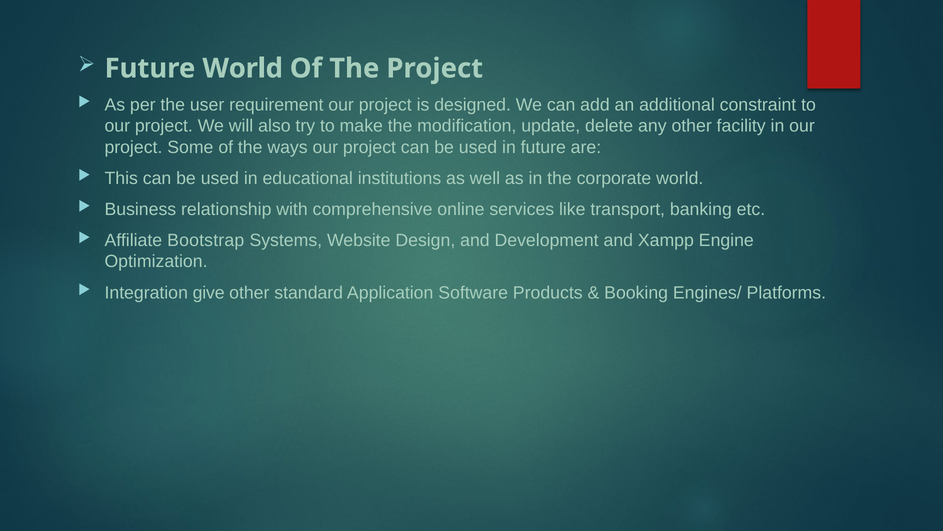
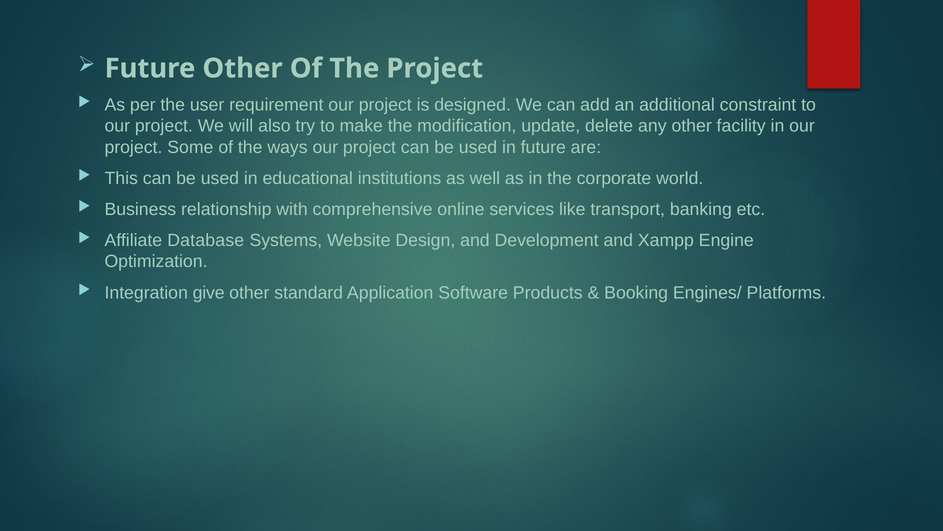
Future World: World -> Other (243, 68)
Bootstrap: Bootstrap -> Database (206, 240)
